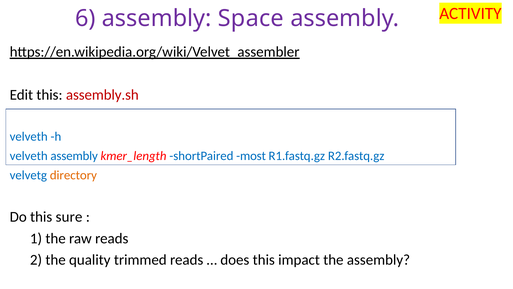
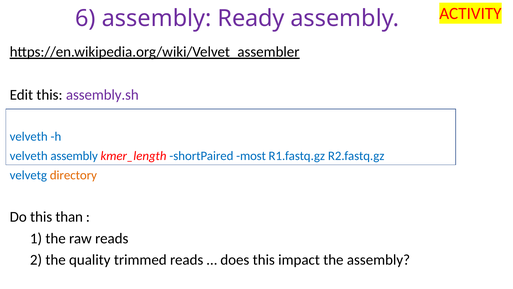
Space: Space -> Ready (251, 19)
assembly.sh colour: red -> purple (102, 95)
sure: sure -> than (69, 217)
